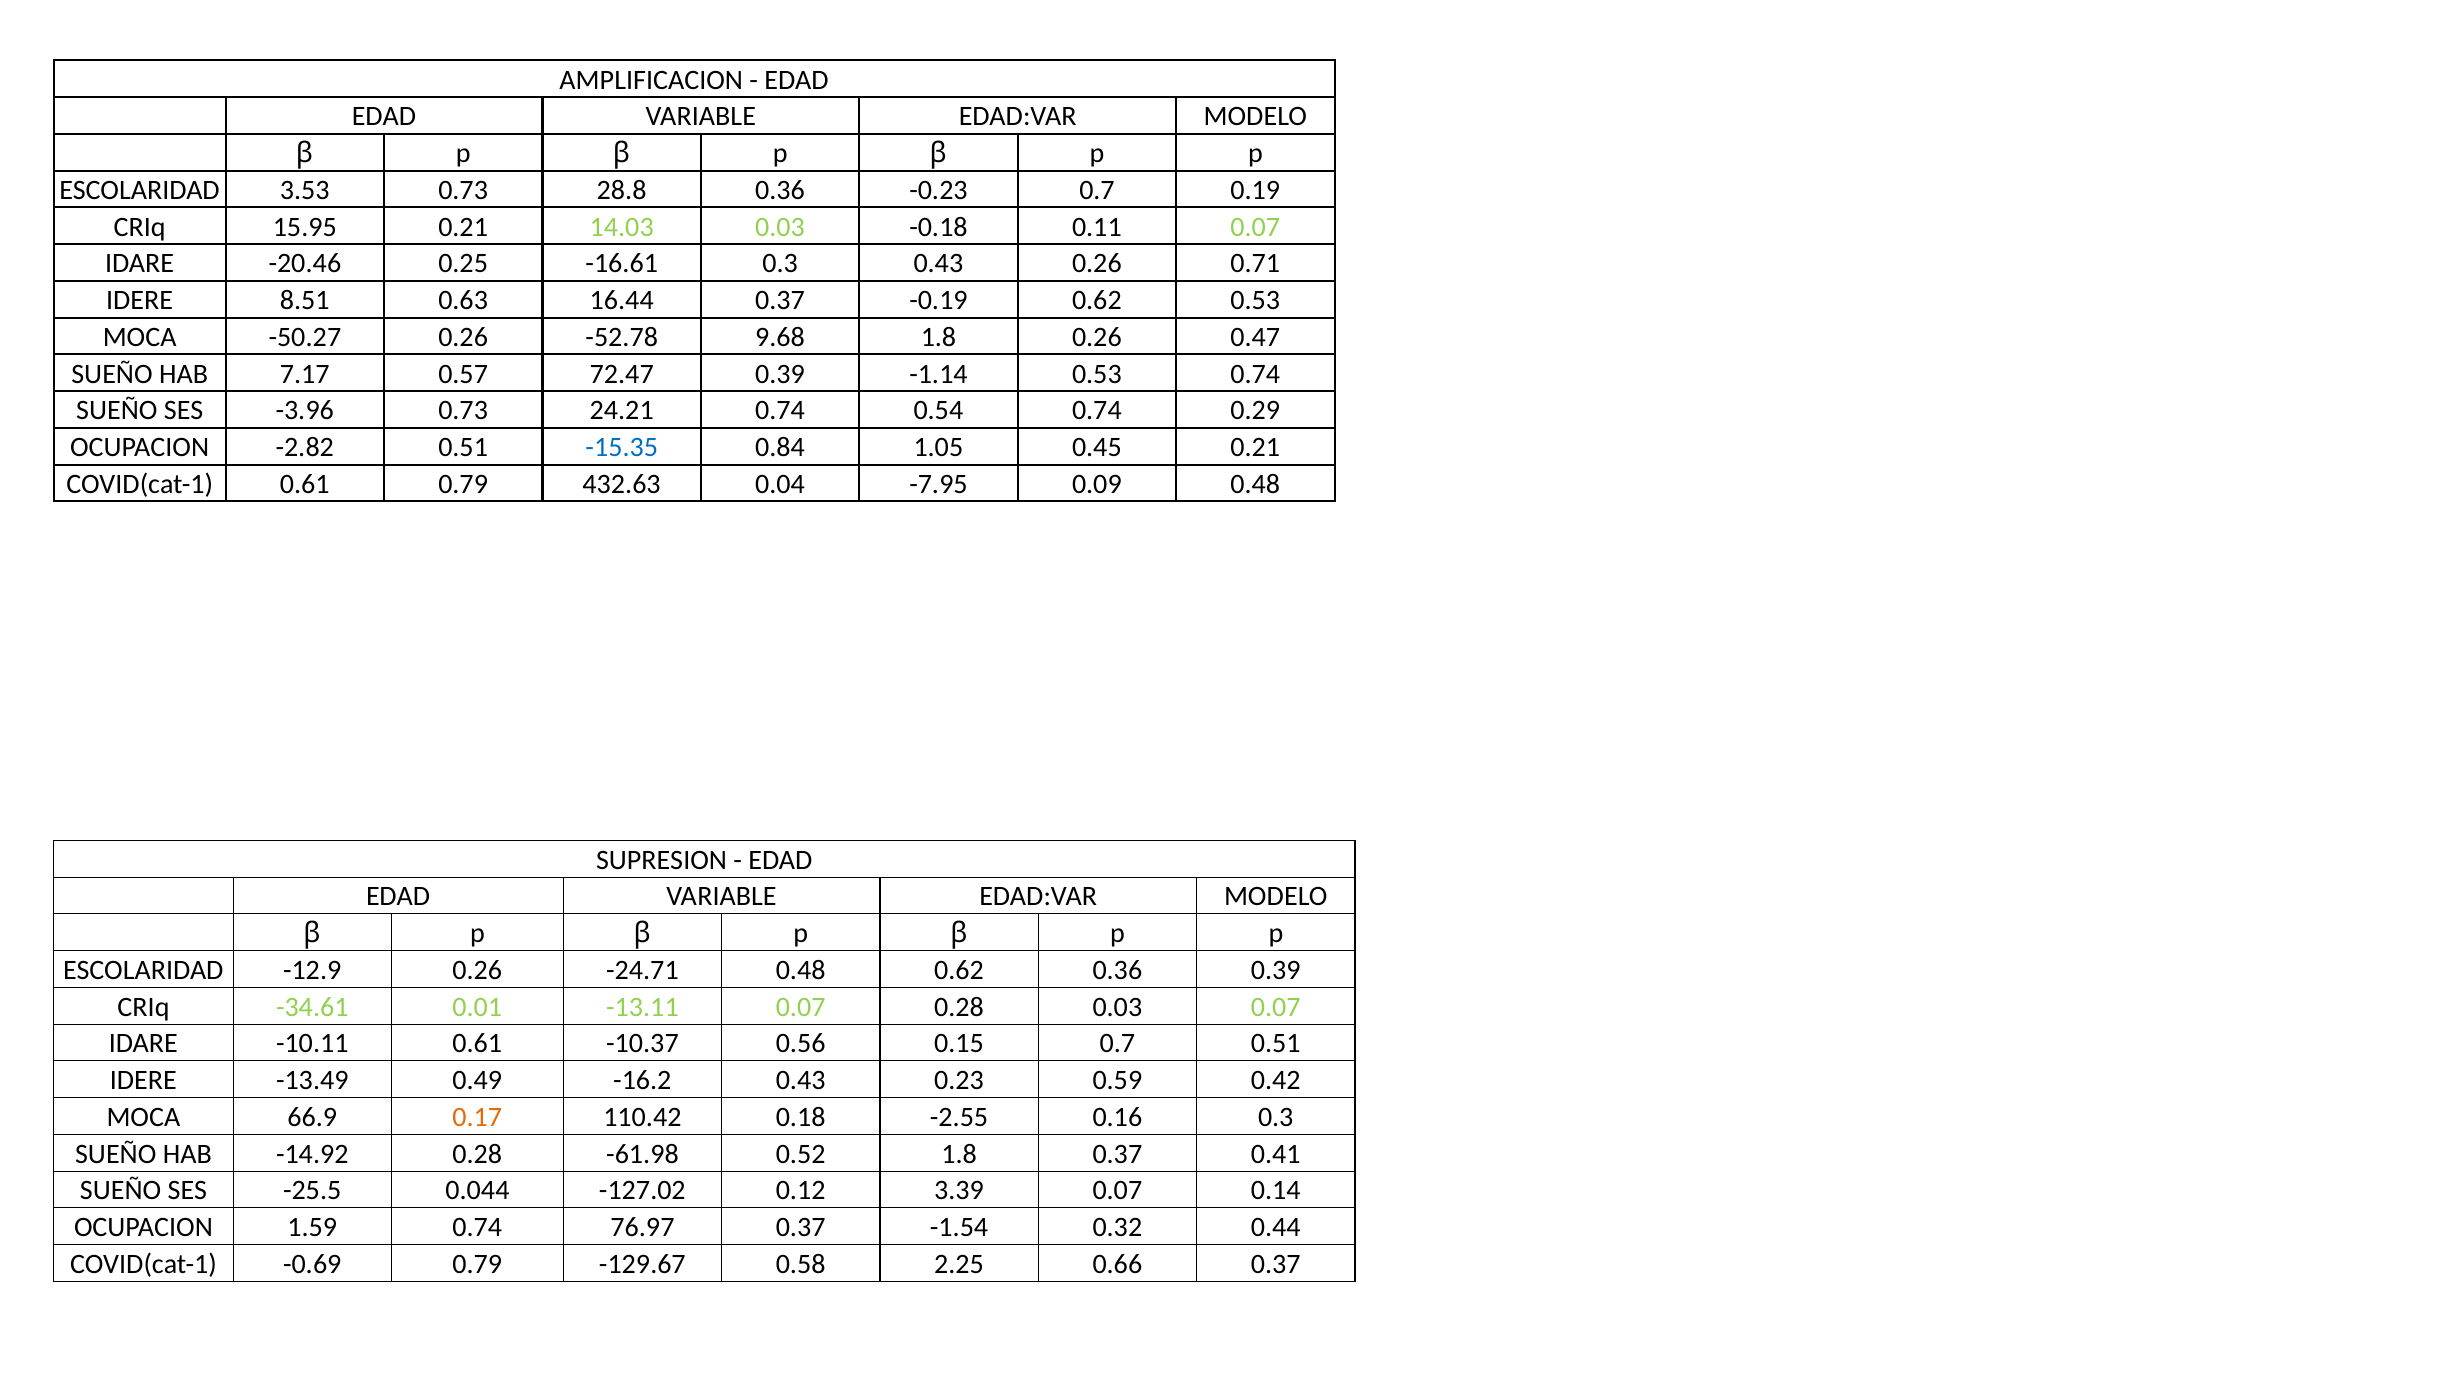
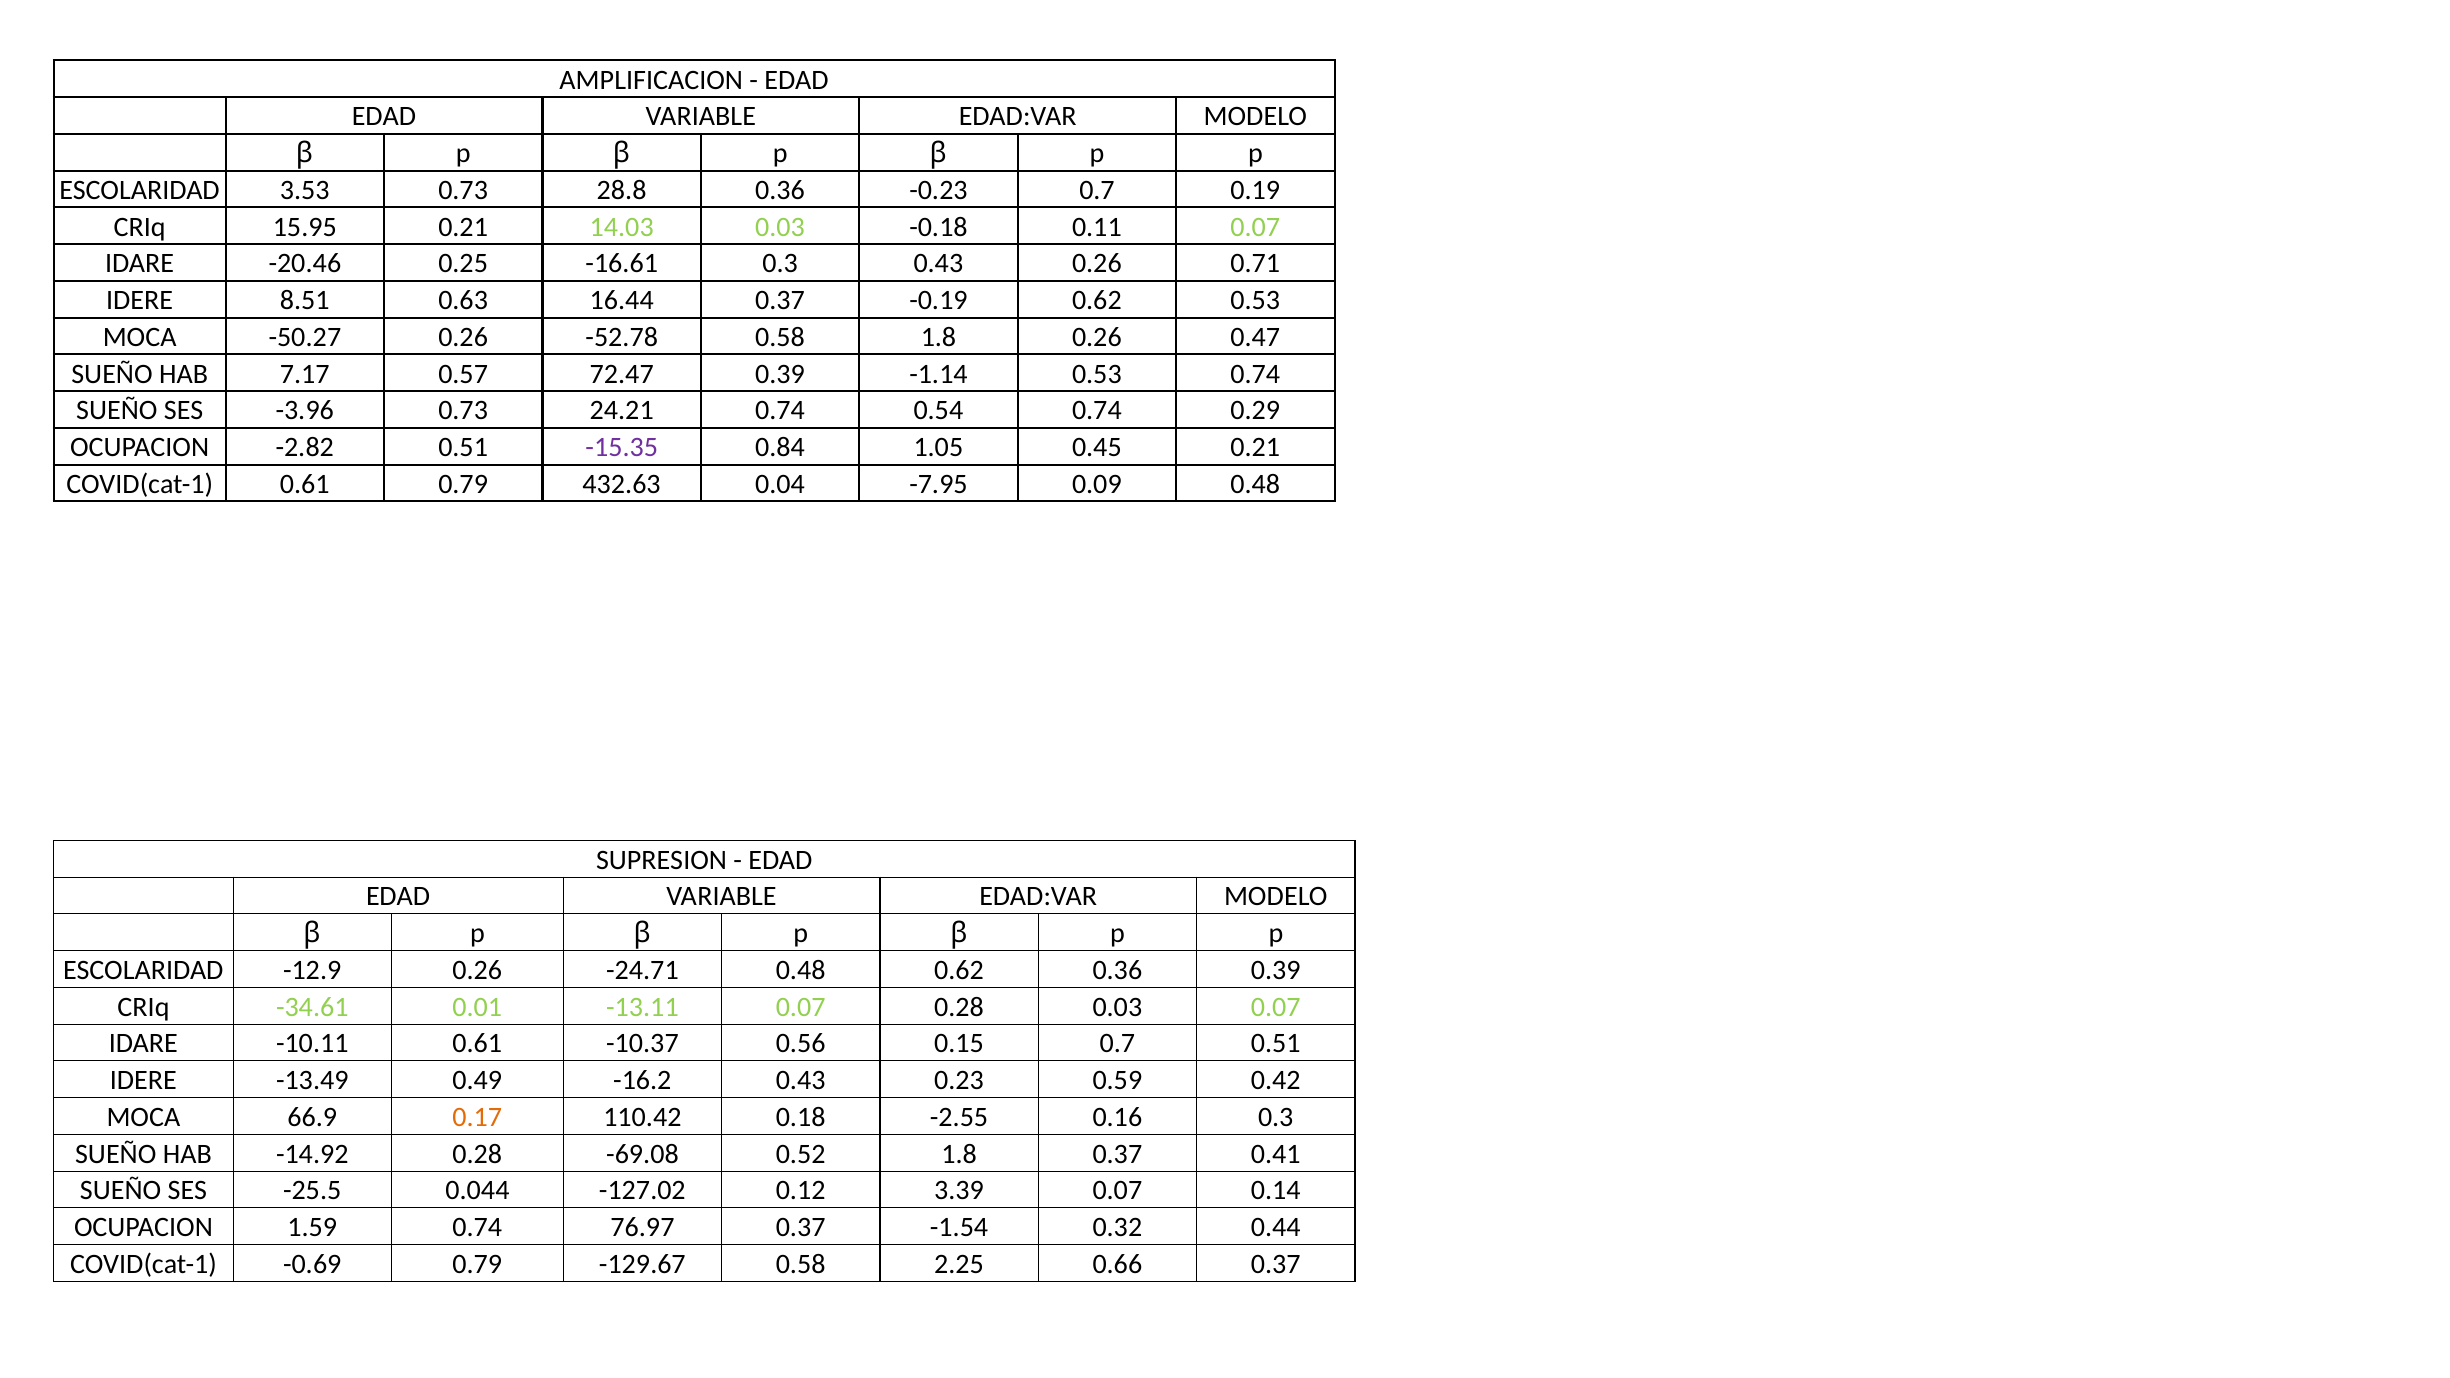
-52.78 9.68: 9.68 -> 0.58 (780, 337)
-15.35 colour: blue -> purple (622, 447)
-61.98: -61.98 -> -69.08 (642, 1154)
